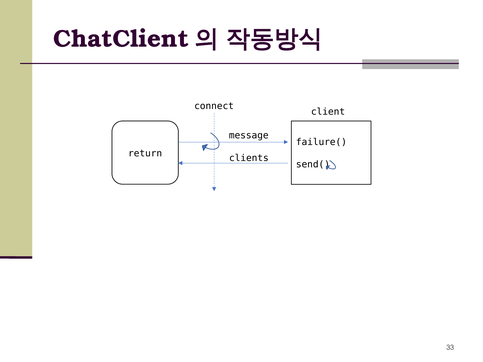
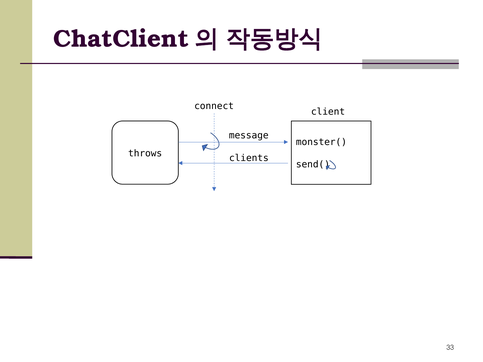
failure(: failure( -> monster( (321, 142)
return: return -> throws (145, 153)
